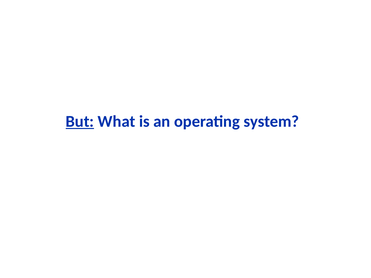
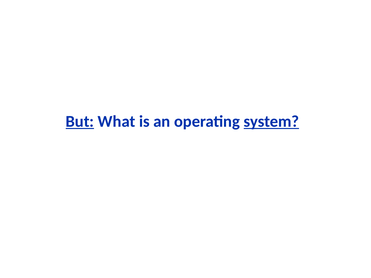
system underline: none -> present (271, 122)
